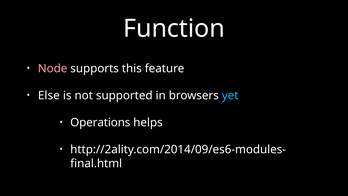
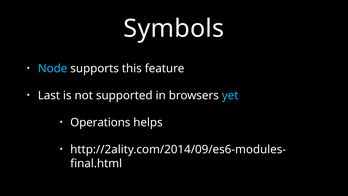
Function: Function -> Symbols (174, 29)
Node colour: pink -> light blue (53, 68)
Else: Else -> Last (49, 95)
